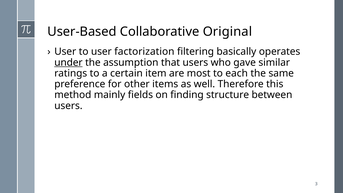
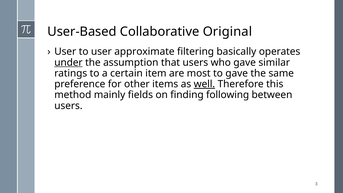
factorization: factorization -> approximate (144, 52)
to each: each -> gave (237, 73)
well underline: none -> present (204, 84)
structure: structure -> following (228, 95)
